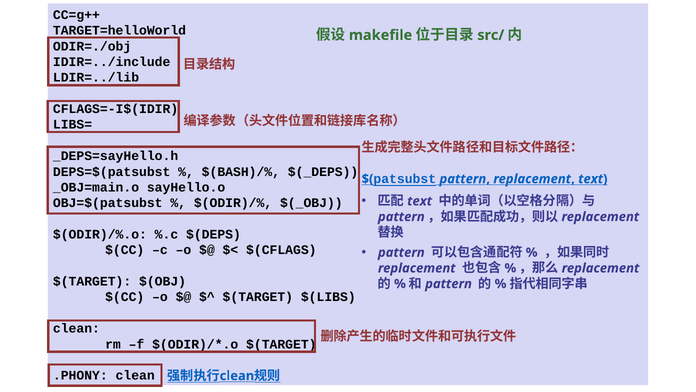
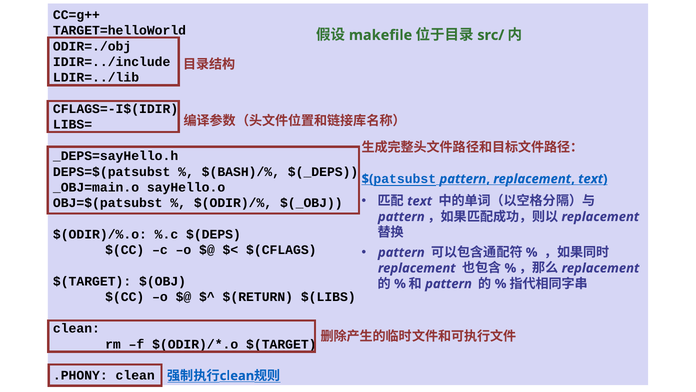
$(TARGET: $(TARGET -> $(RETURN (258, 297)
